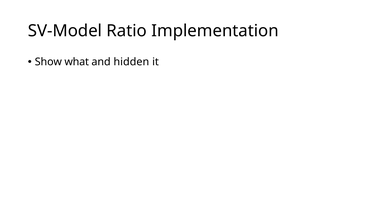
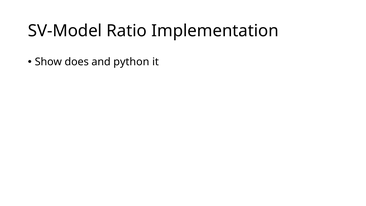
what: what -> does (77, 62)
hidden: hidden -> python (131, 62)
